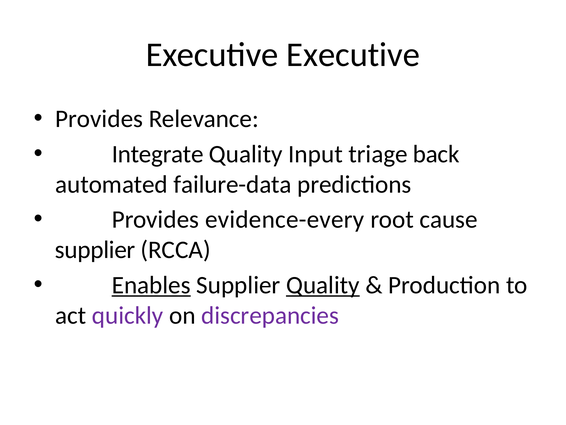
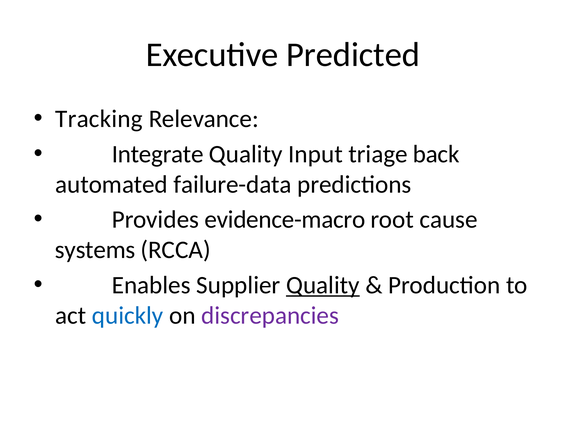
Executive Executive: Executive -> Predicted (353, 55)
Provides: Provides -> Tracking (99, 119)
evidence-every: evidence-every -> evidence-macro (285, 219)
supplier: supplier -> systems (95, 250)
Enables underline: present -> none (151, 285)
quickly colour: purple -> blue (128, 315)
